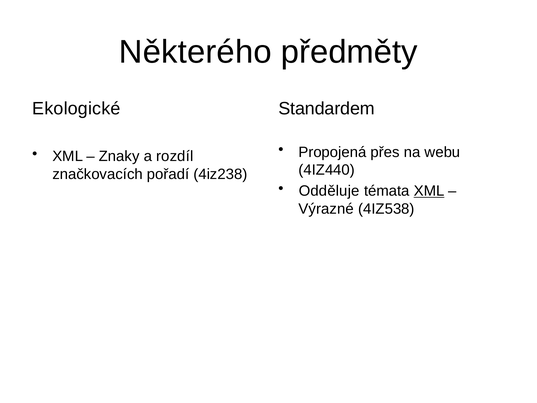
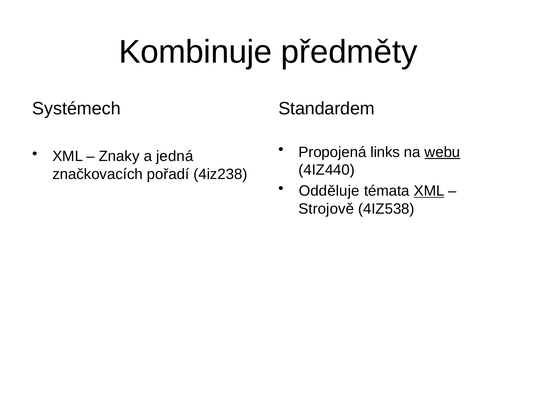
Některého: Některého -> Kombinuje (195, 52)
Ekologické: Ekologické -> Systémech (76, 109)
přes: přes -> links (385, 152)
webu underline: none -> present (442, 152)
rozdíl: rozdíl -> jedná (175, 156)
Výrazné: Výrazné -> Strojově (326, 209)
